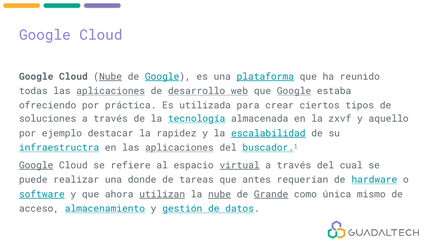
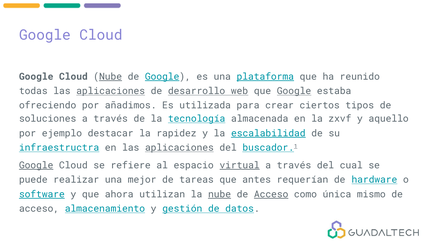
práctica: práctica -> añadimos (131, 105)
donde: donde -> mejor (142, 179)
utilizan underline: present -> none (162, 194)
nube de Grande: Grande -> Acceso (271, 194)
